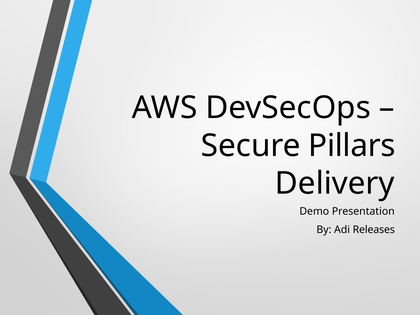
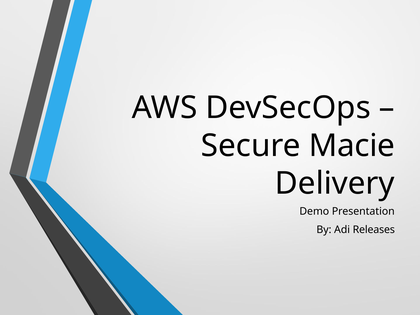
Pillars: Pillars -> Macie (352, 146)
